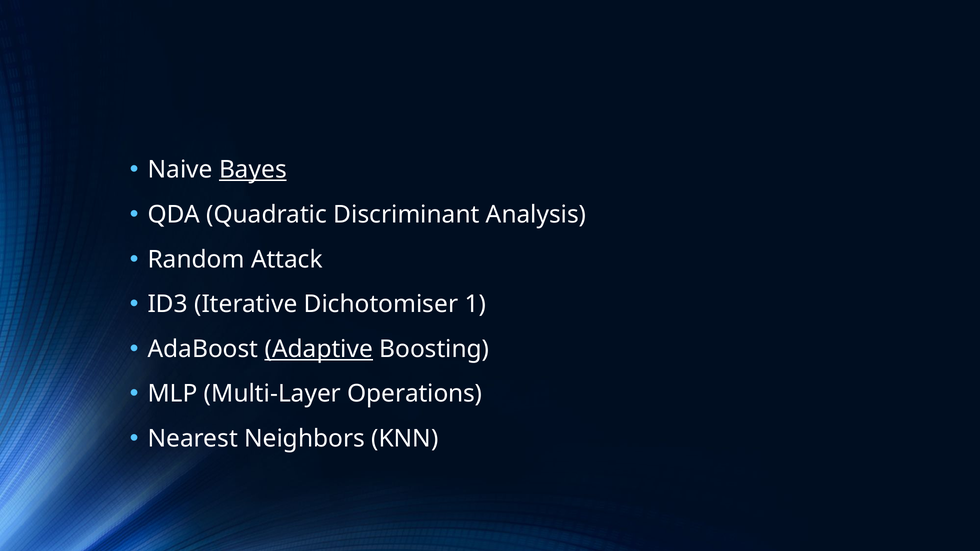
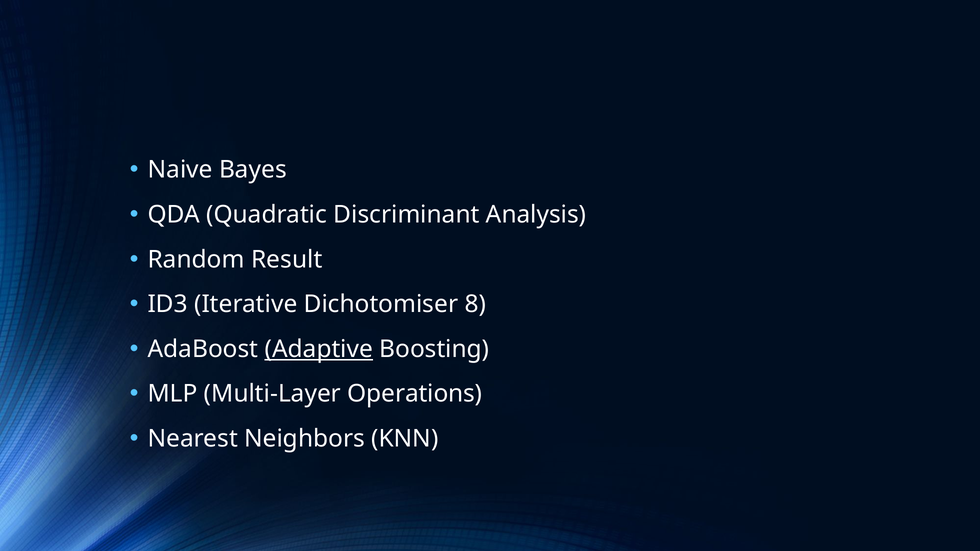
Bayes underline: present -> none (253, 170)
Attack: Attack -> Result (287, 260)
1: 1 -> 8 (475, 304)
